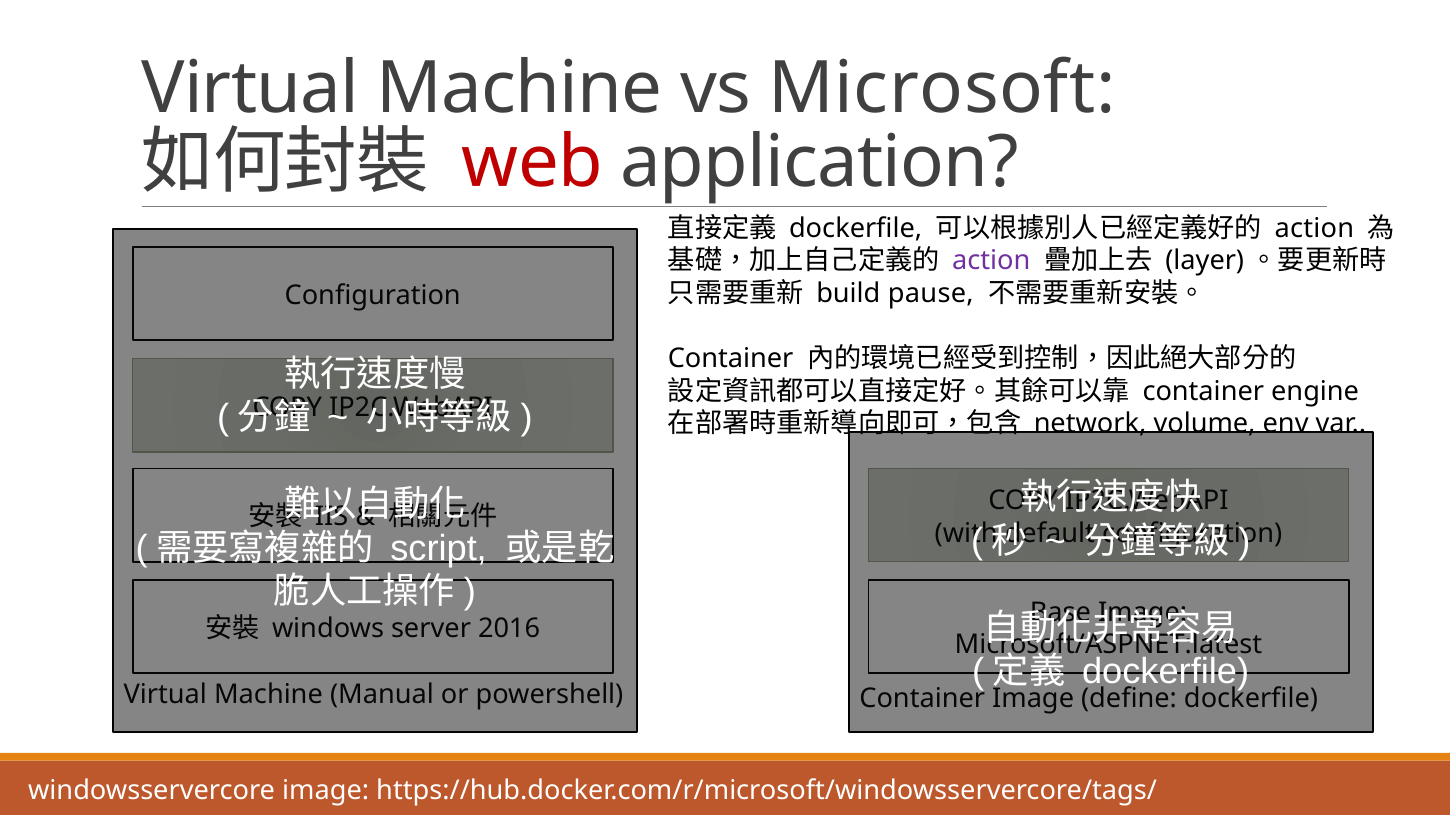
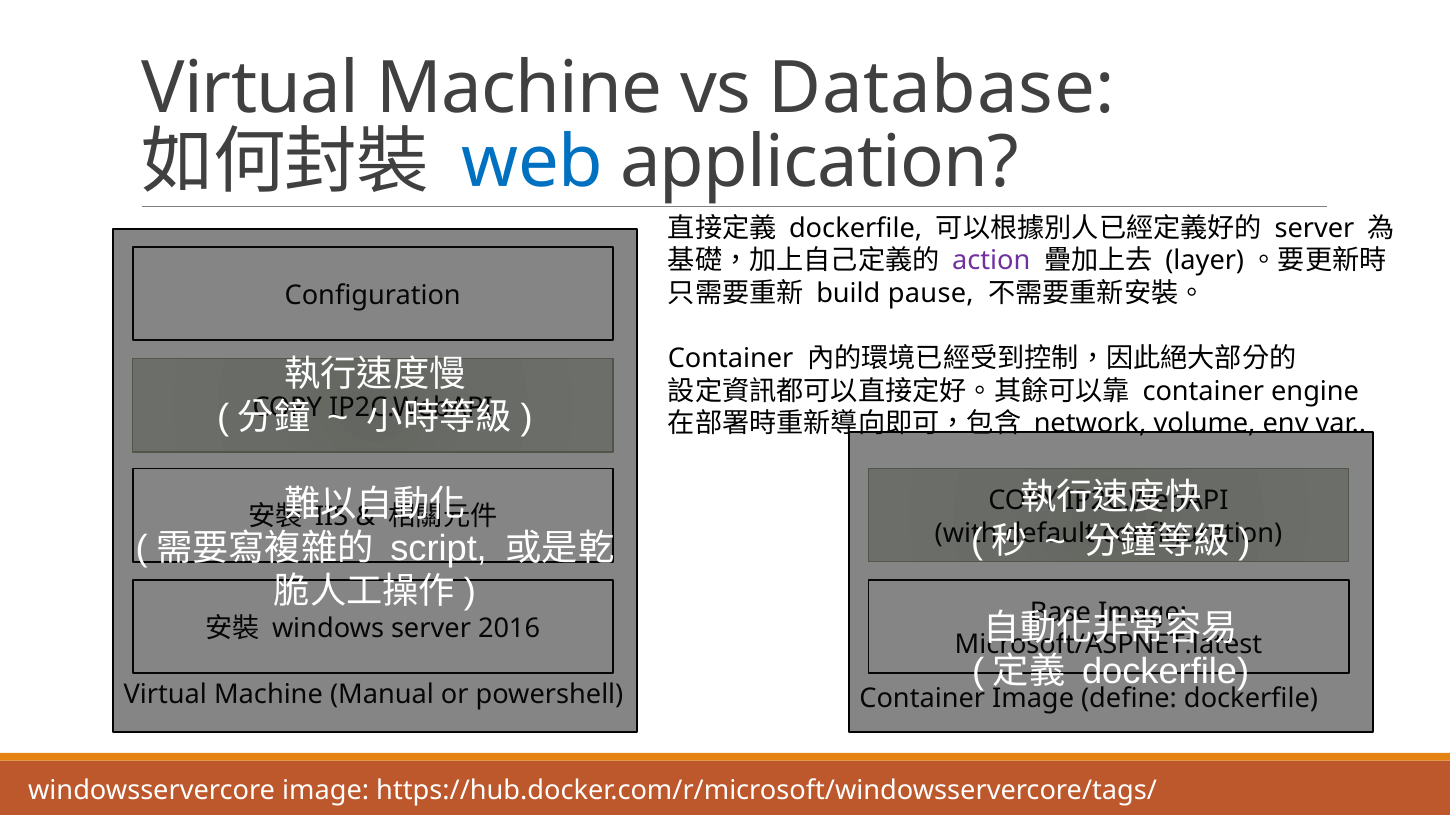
Microsoft: Microsoft -> Database (942, 89)
web colour: red -> blue (533, 162)
action: action -> server (1314, 229)
